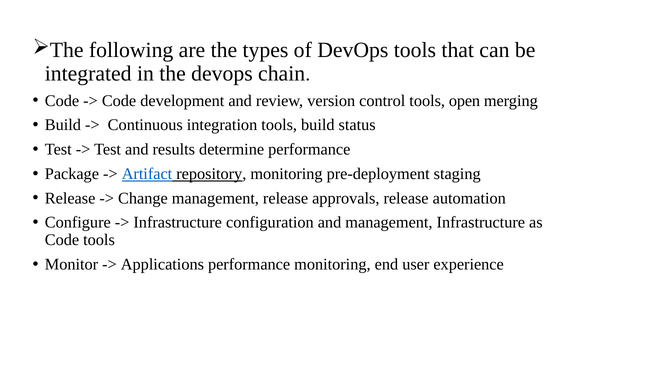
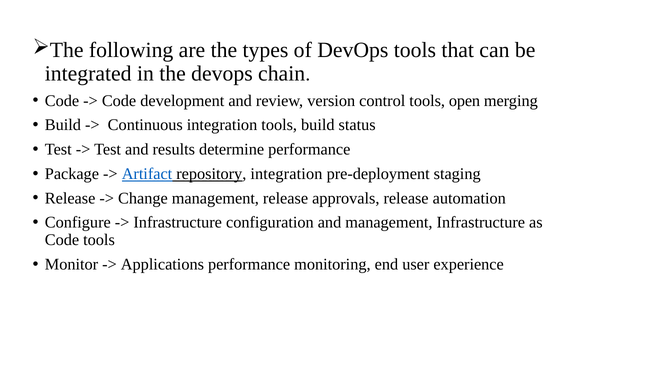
repository monitoring: monitoring -> integration (286, 174)
